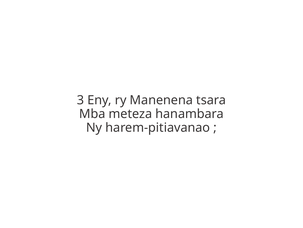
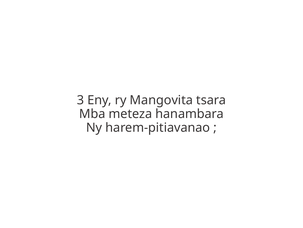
Manenena: Manenena -> Mangovita (161, 100)
